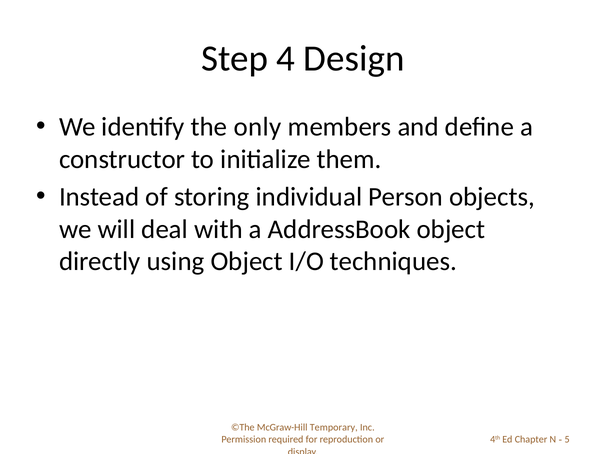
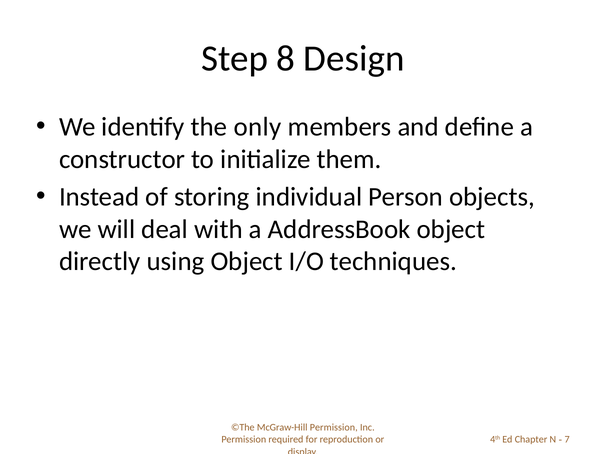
4: 4 -> 8 (286, 59)
McGraw-Hill Temporary: Temporary -> Permission (334, 428)
5: 5 -> 7 (567, 440)
